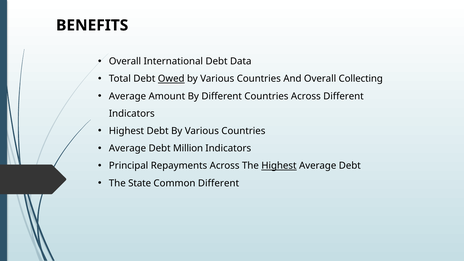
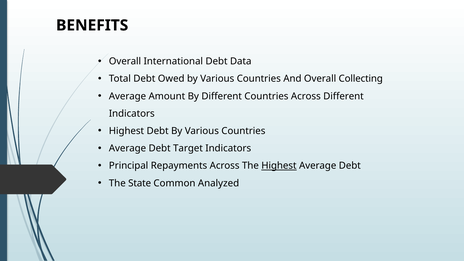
Owed underline: present -> none (171, 79)
Million: Million -> Target (188, 148)
Common Different: Different -> Analyzed (219, 183)
